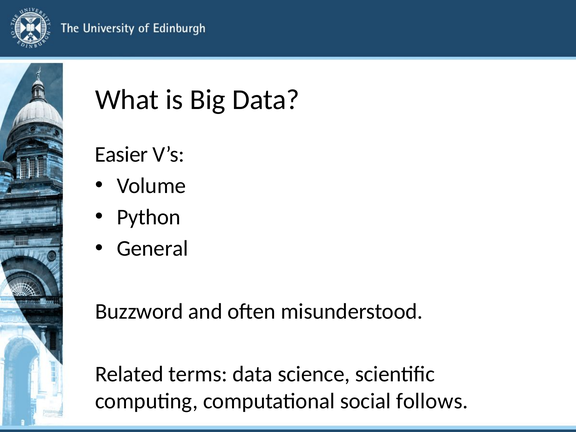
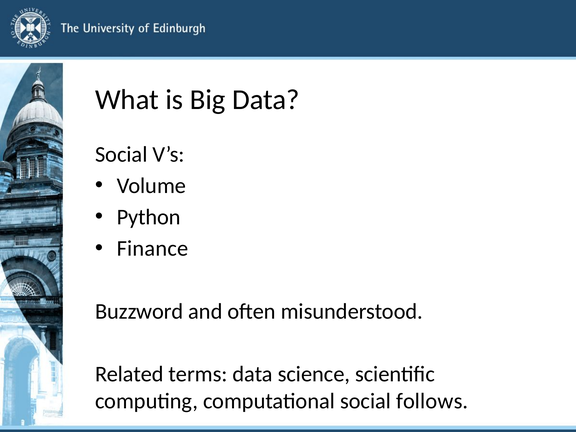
Easier: Easier -> Social (121, 154)
General: General -> Finance (152, 249)
